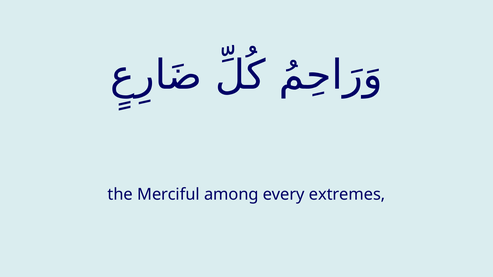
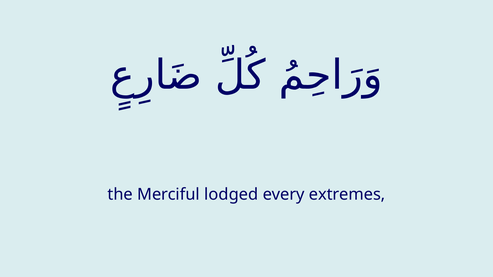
among: among -> lodged (231, 195)
